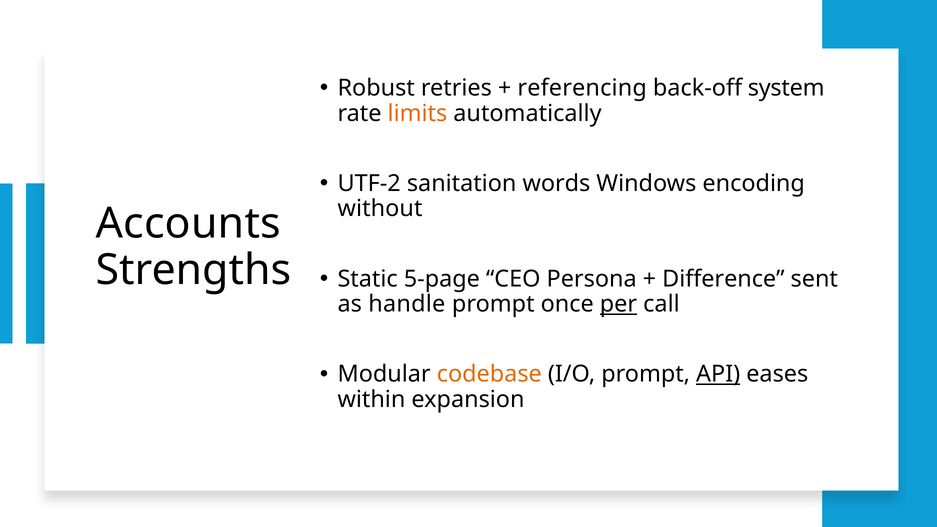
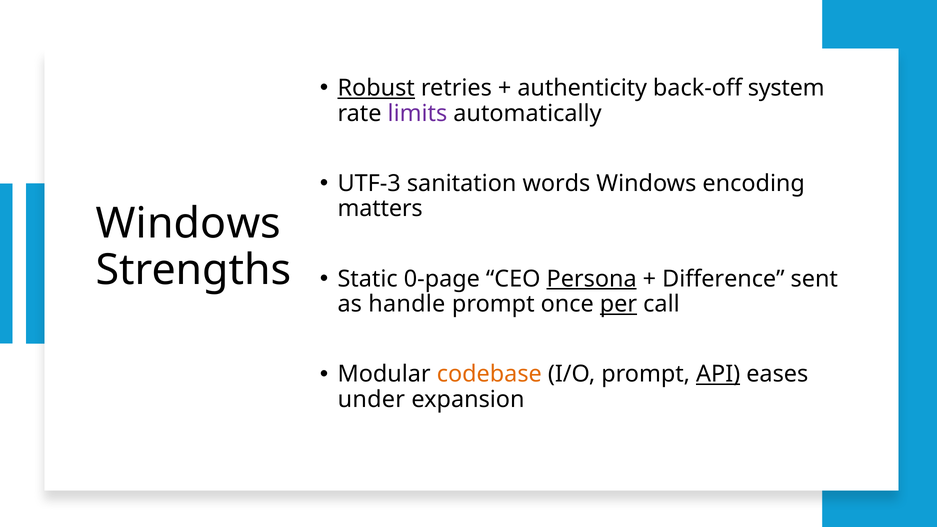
Robust underline: none -> present (376, 88)
referencing: referencing -> authenticity (582, 88)
limits colour: orange -> purple (417, 113)
UTF-2: UTF-2 -> UTF-3 (369, 183)
without: without -> matters (380, 209)
Accounts: Accounts -> Windows (188, 224)
5-page: 5-page -> 0-page (442, 279)
Persona underline: none -> present (592, 279)
within: within -> under (371, 400)
